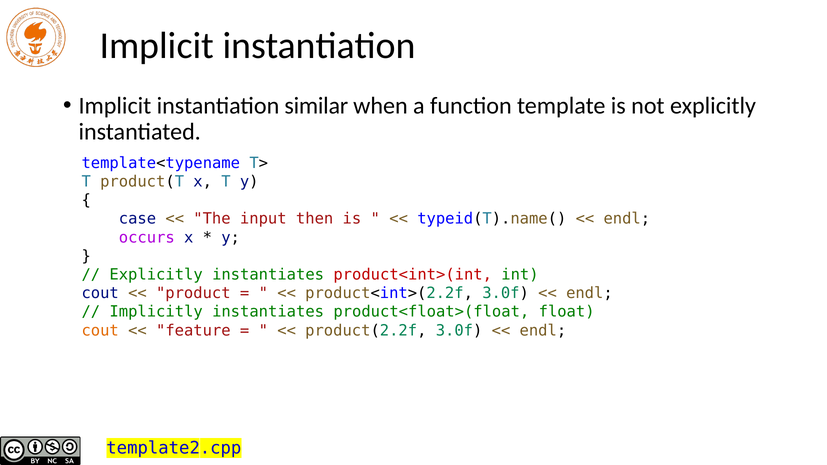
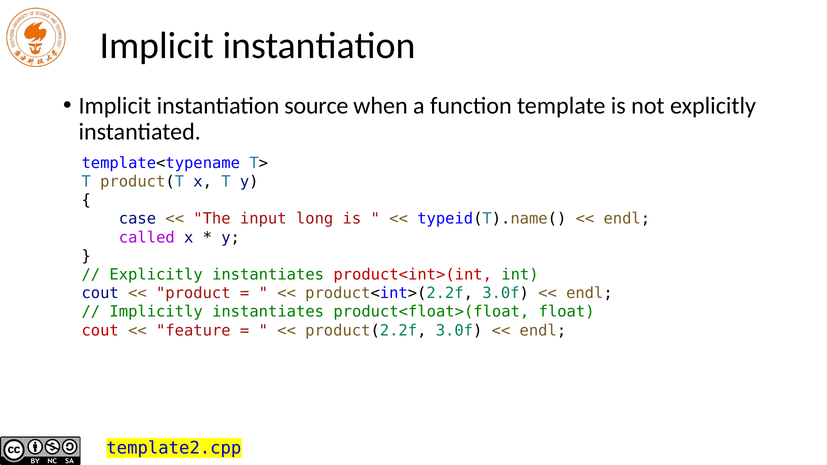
similar: similar -> source (316, 106)
then: then -> long (315, 219)
occurs: occurs -> called (147, 238)
cout colour: orange -> red (100, 331)
